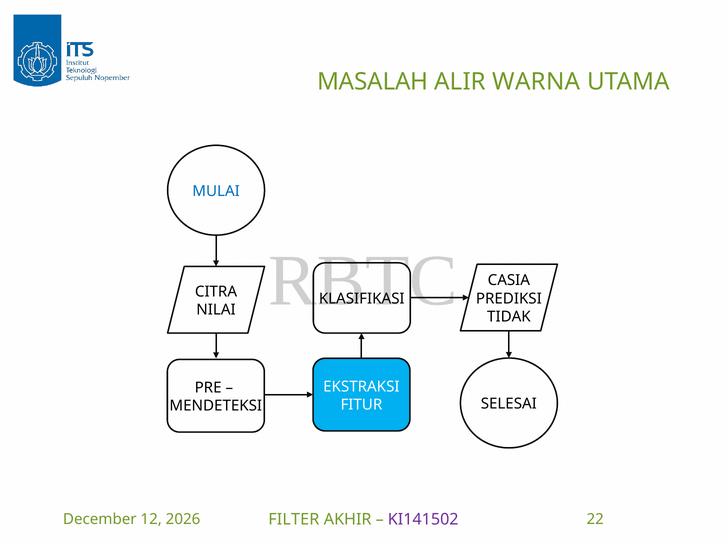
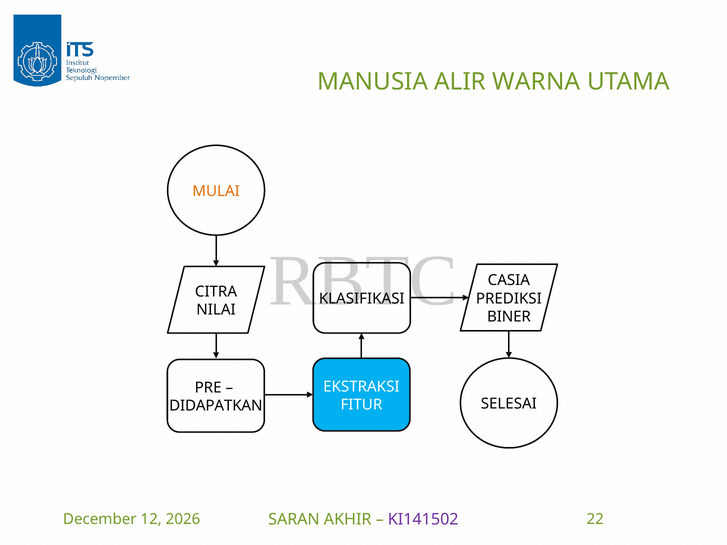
MASALAH: MASALAH -> MANUSIA (373, 82)
MULAI colour: blue -> orange (216, 191)
TIDAK: TIDAK -> BINER (509, 317)
MENDETEKSI: MENDETEKSI -> DIDAPATKAN (216, 406)
FILTER: FILTER -> SARAN (294, 520)
